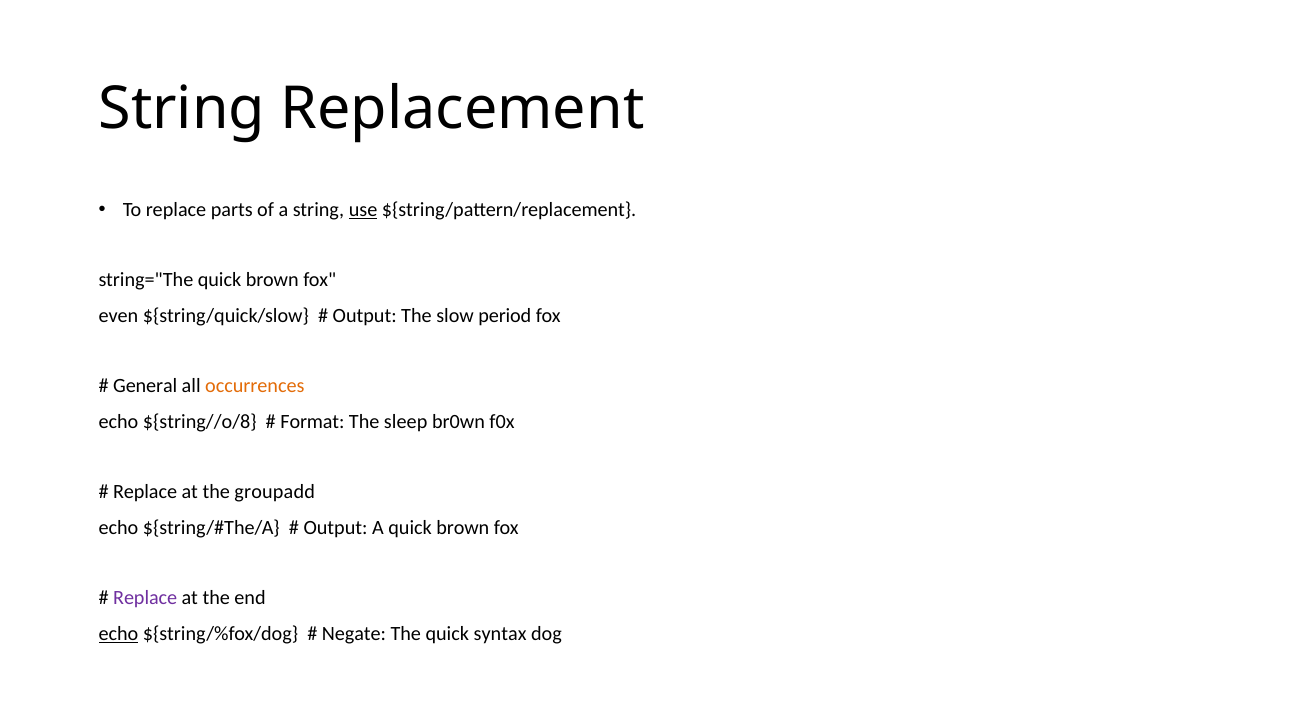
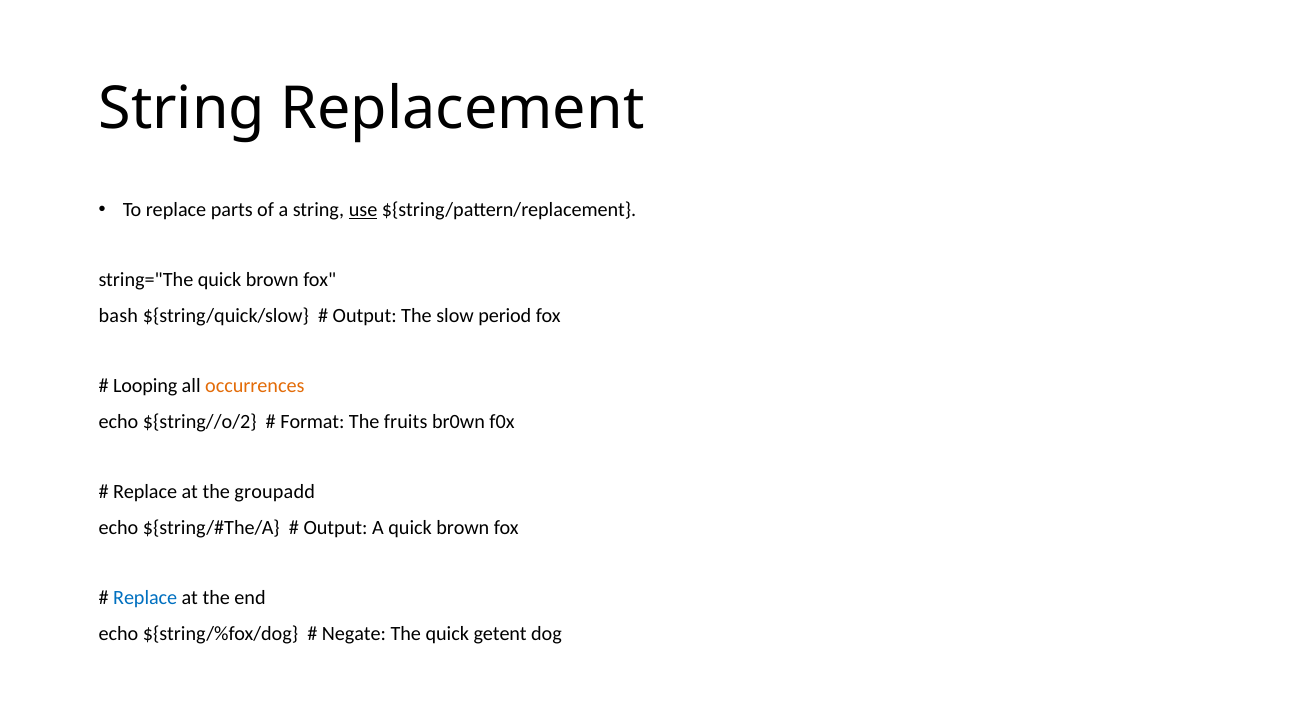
even: even -> bash (118, 315)
General: General -> Looping (145, 386)
${string//o/8: ${string//o/8 -> ${string//o/2 (200, 421)
sleep: sleep -> fruits (406, 421)
Replace colour: purple -> blue (145, 598)
echo underline: present -> none (118, 633)
syntax: syntax -> getent (500, 633)
